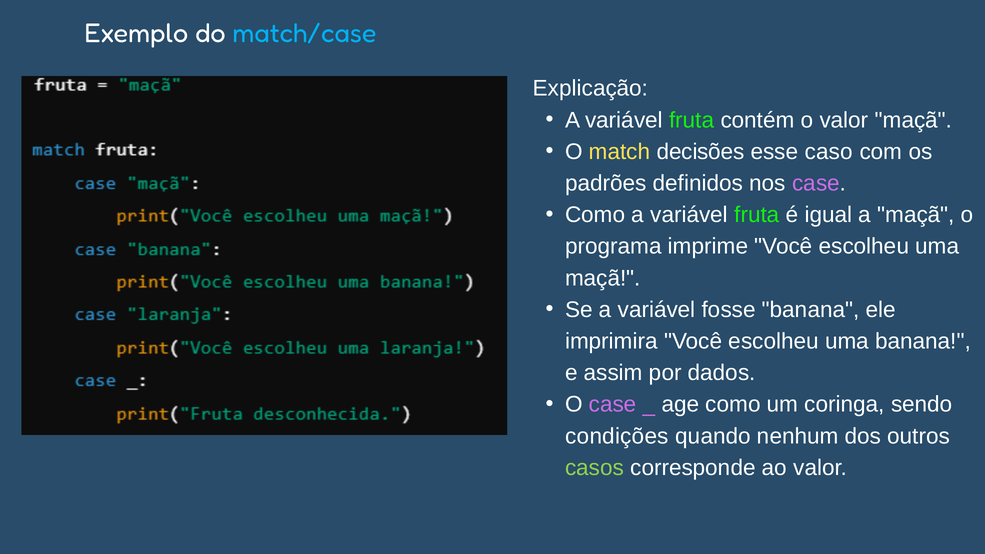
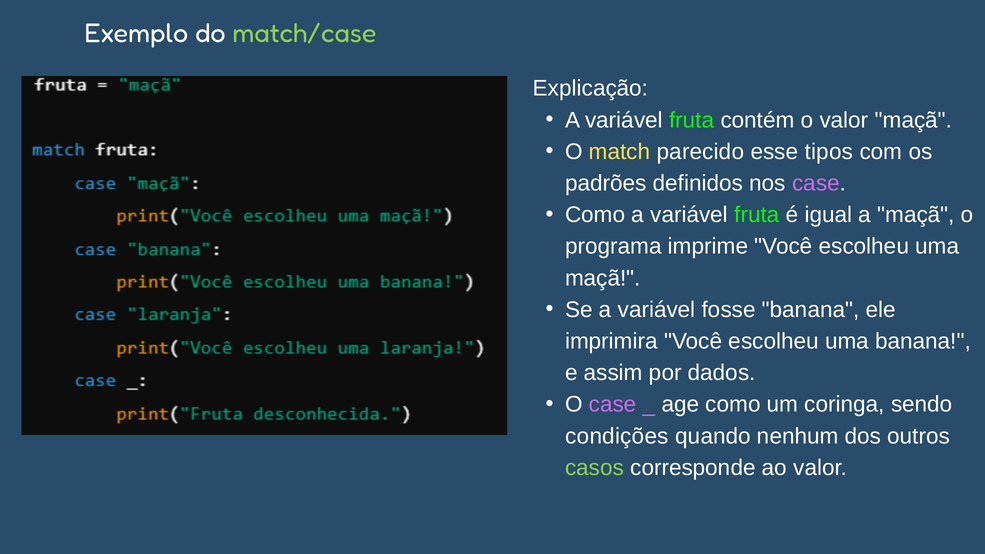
match/case colour: light blue -> light green (304, 33)
decisões: decisões -> parecido (700, 152)
caso: caso -> tipos (829, 152)
